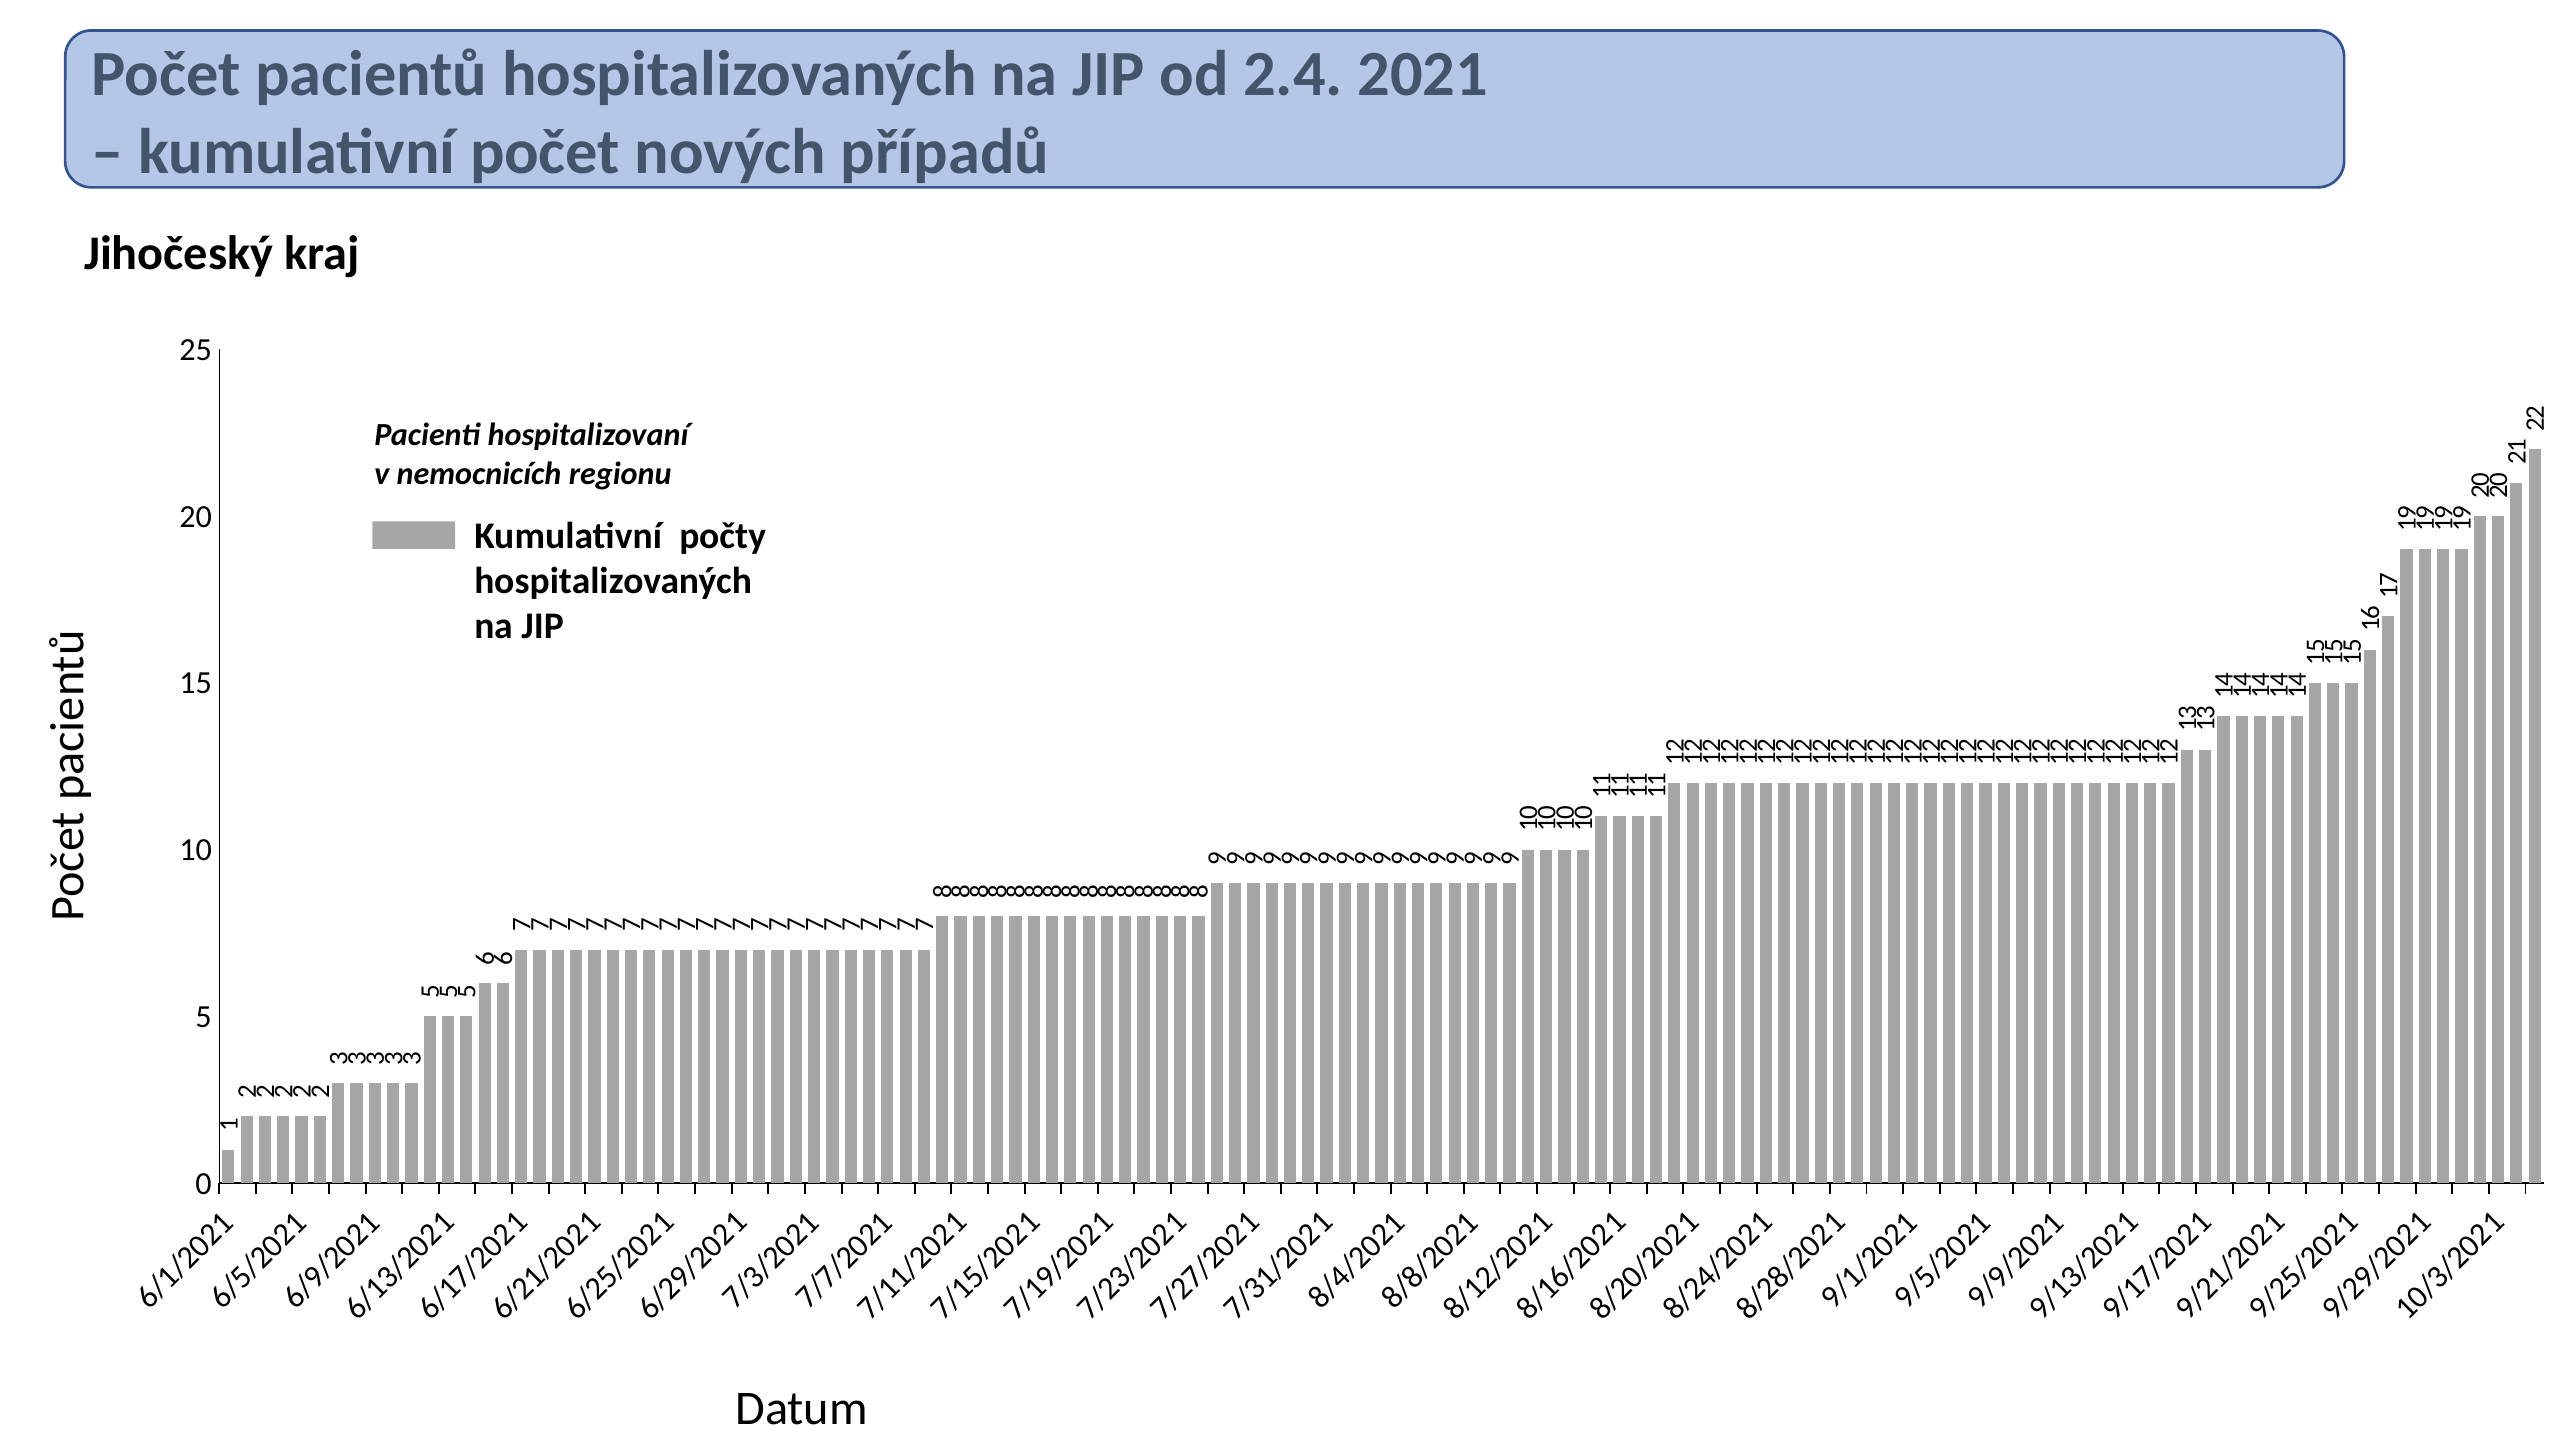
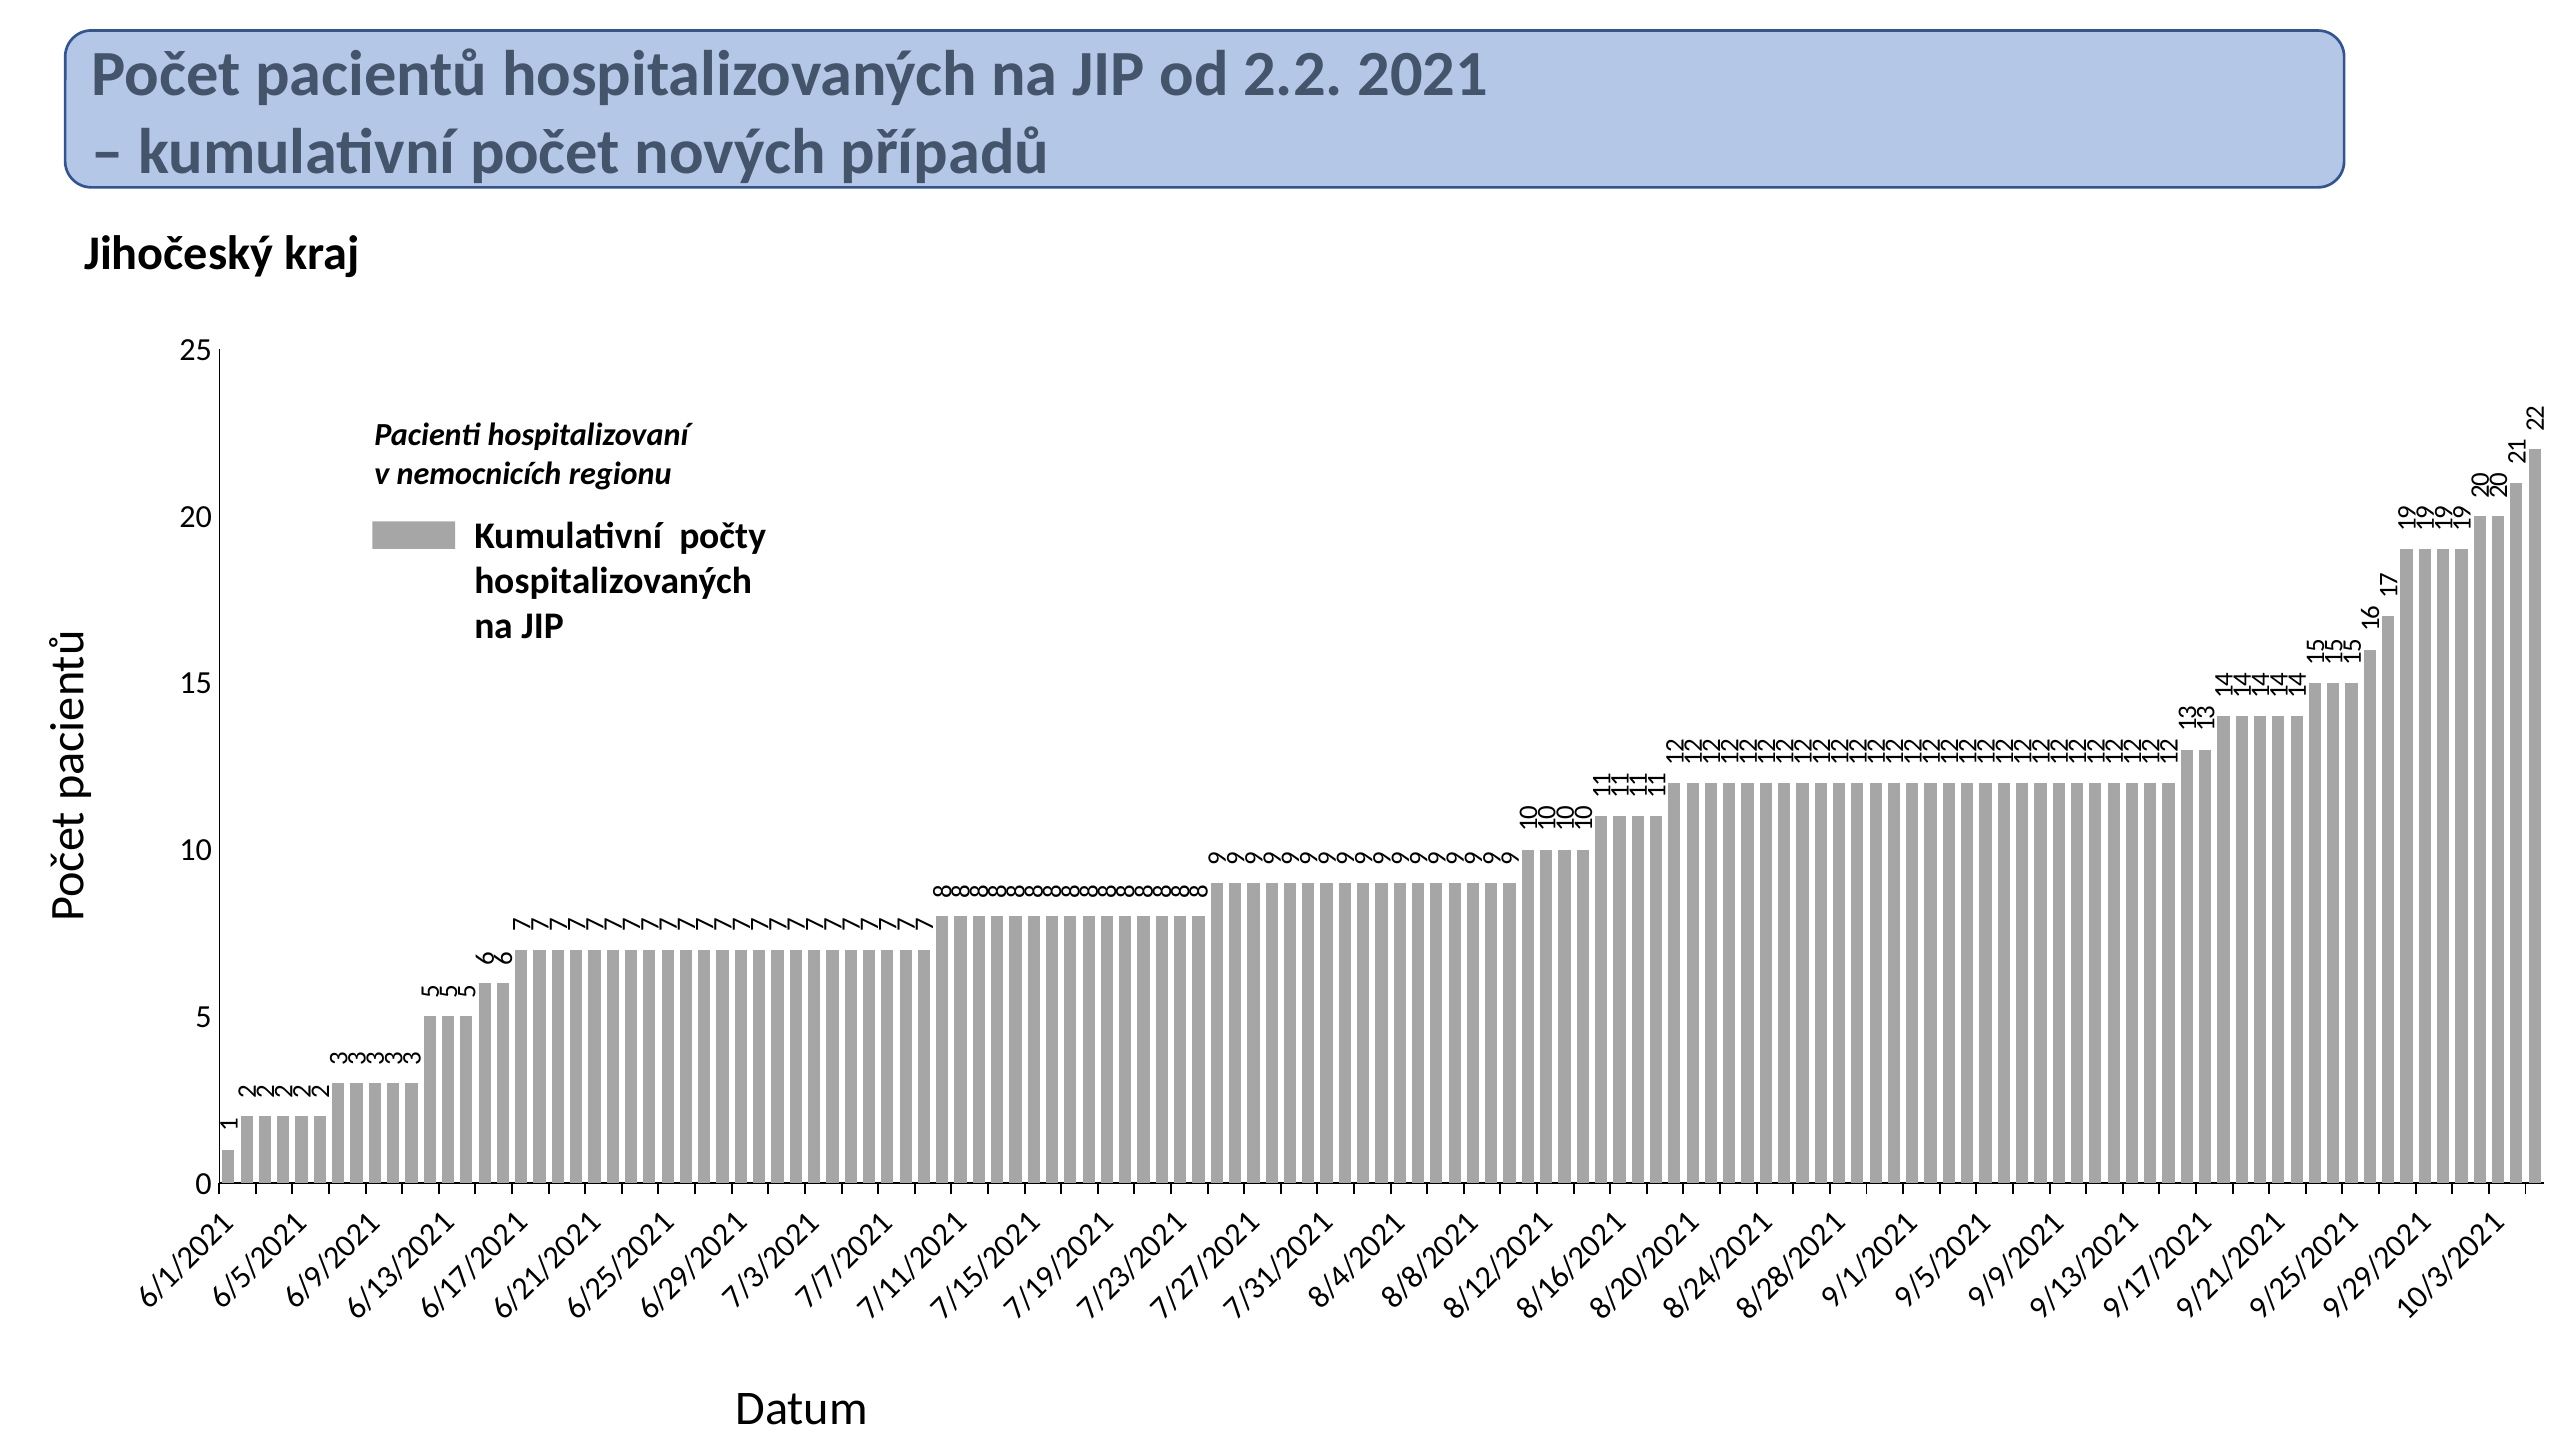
2.4: 2.4 -> 2.2 (1293, 75)
